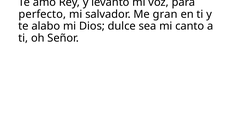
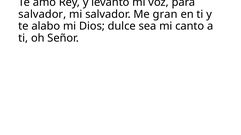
perfecto: perfecto -> salvador (42, 14)
